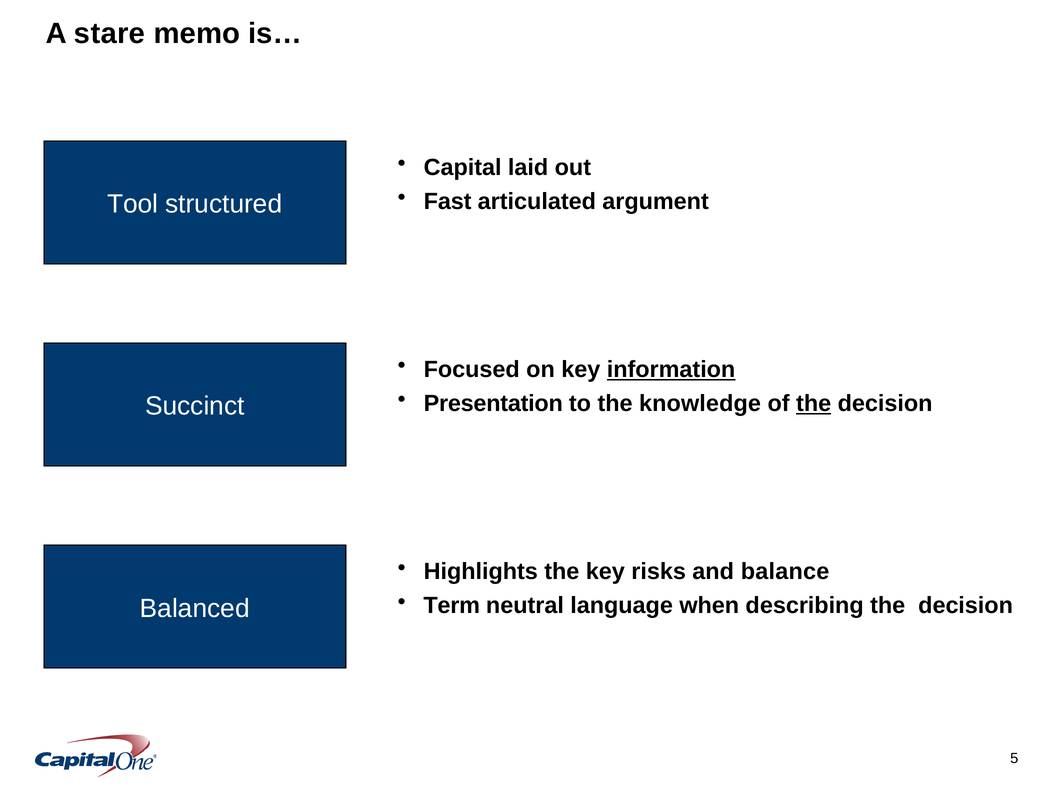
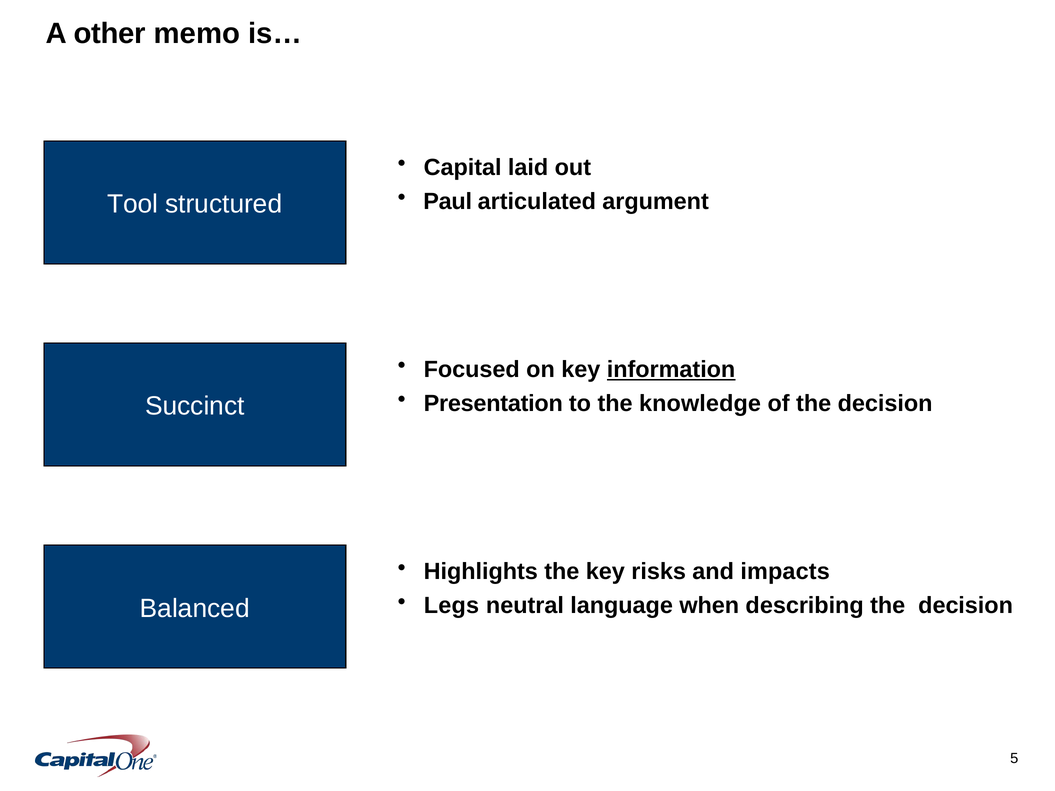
stare: stare -> other (110, 34)
Fast: Fast -> Paul (448, 201)
the underline: present -> none (814, 404)
balance: balance -> impacts (785, 572)
Term: Term -> Legs (451, 606)
